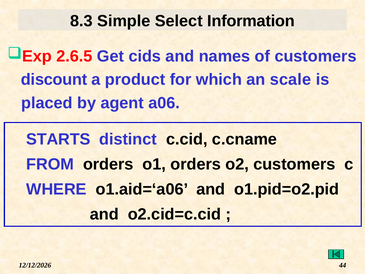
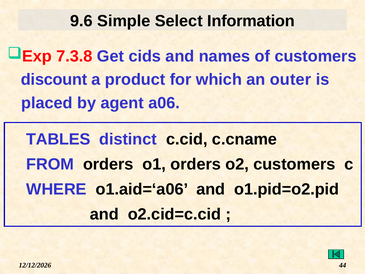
8.3: 8.3 -> 9.6 (81, 21)
2.6.5: 2.6.5 -> 7.3.8 (74, 56)
scale: scale -> outer (290, 80)
STARTS: STARTS -> TABLES (58, 139)
